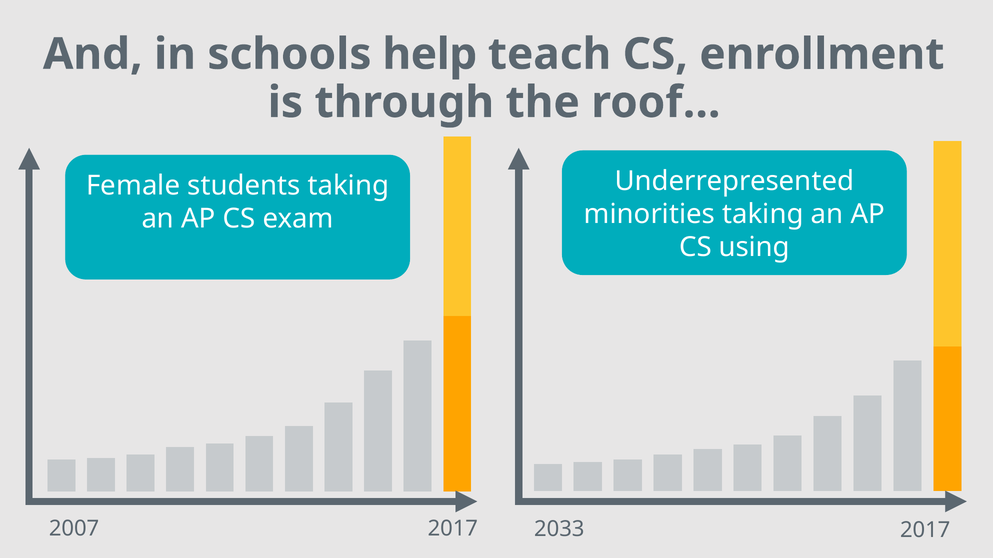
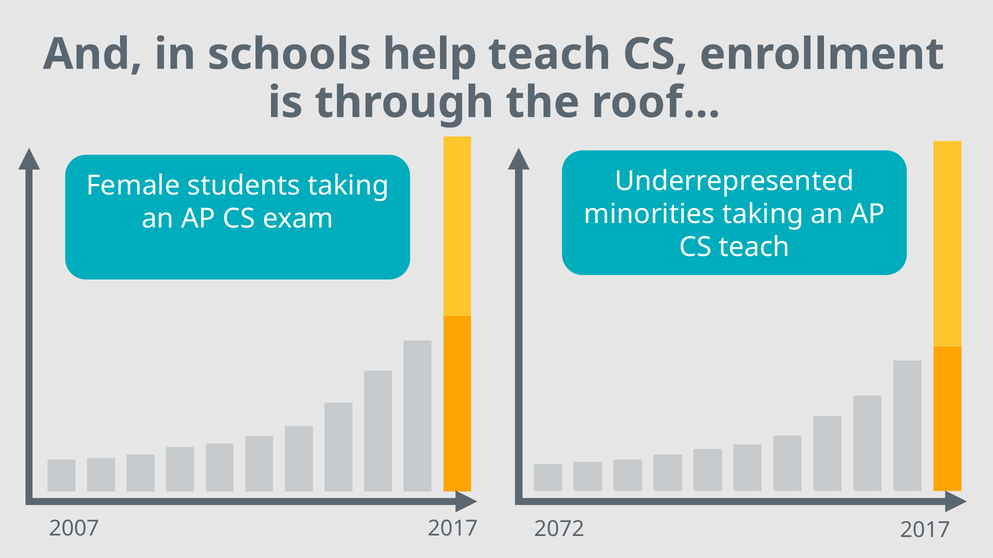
CS using: using -> teach (754, 247)
2033: 2033 -> 2072 (559, 530)
